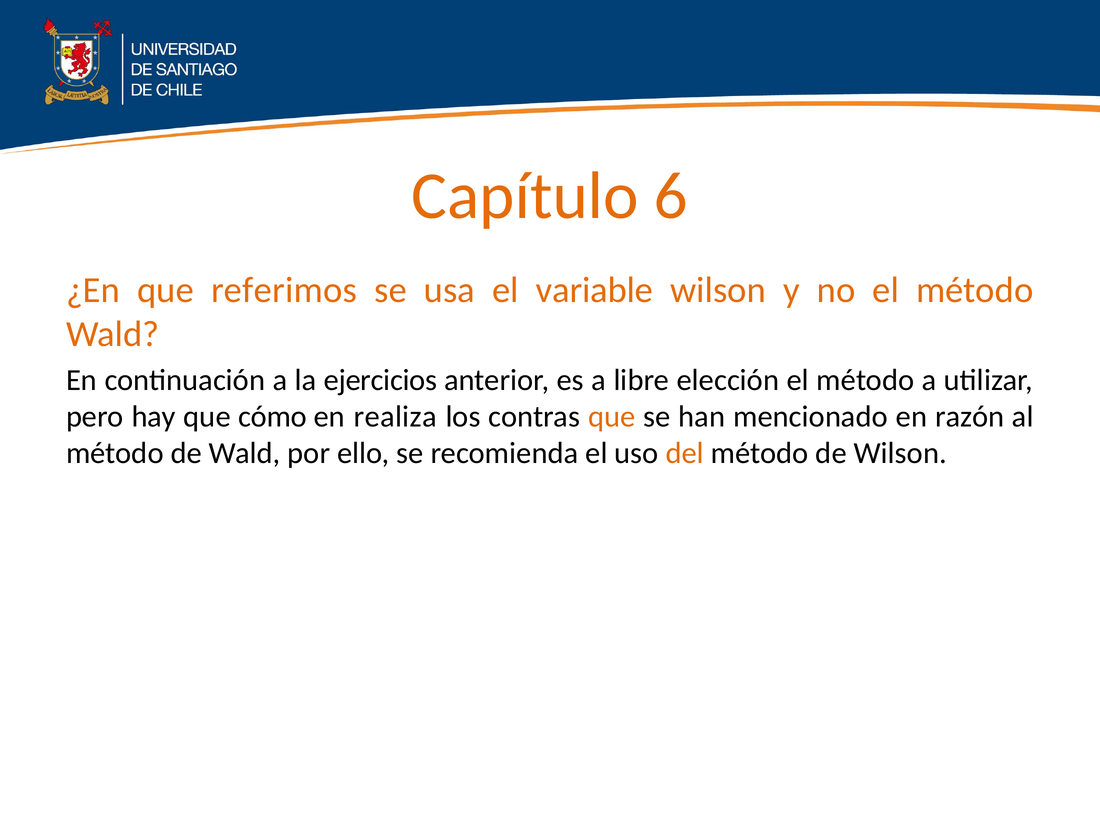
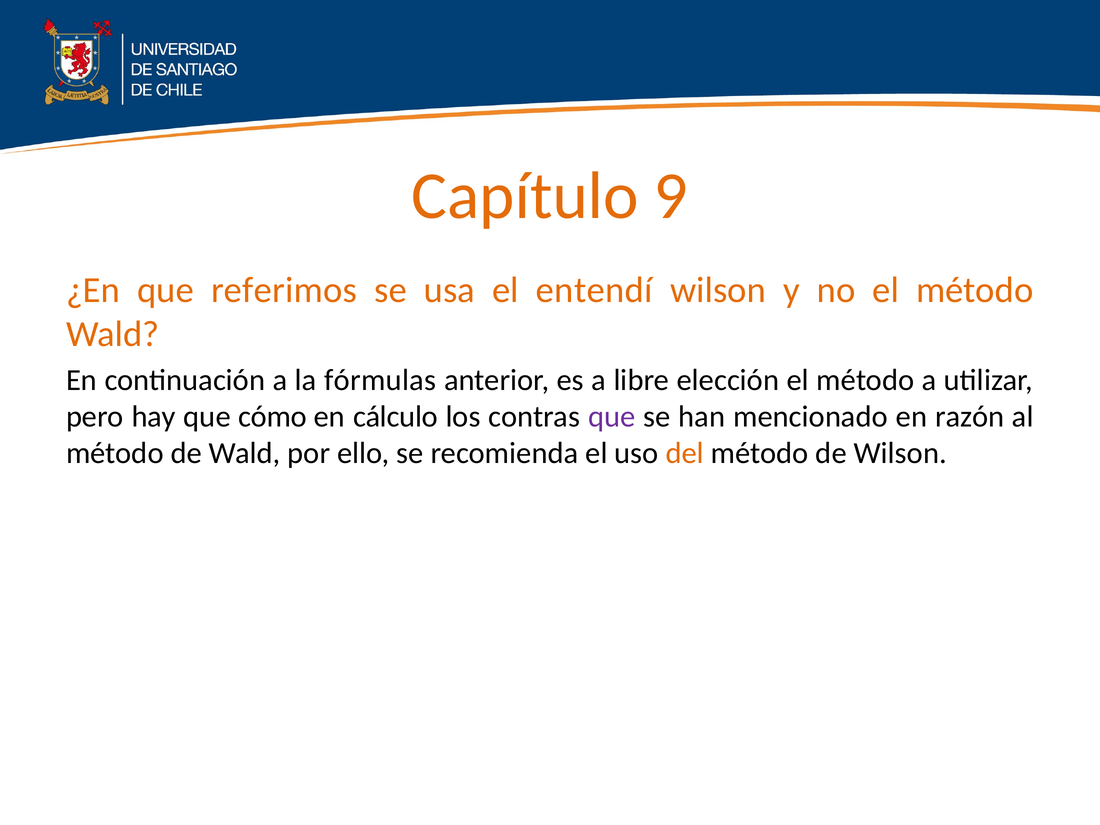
6: 6 -> 9 (671, 196)
variable: variable -> entendí (594, 290)
ejercicios: ejercicios -> fórmulas (380, 380)
realiza: realiza -> cálculo (395, 417)
que colour: orange -> purple (612, 417)
